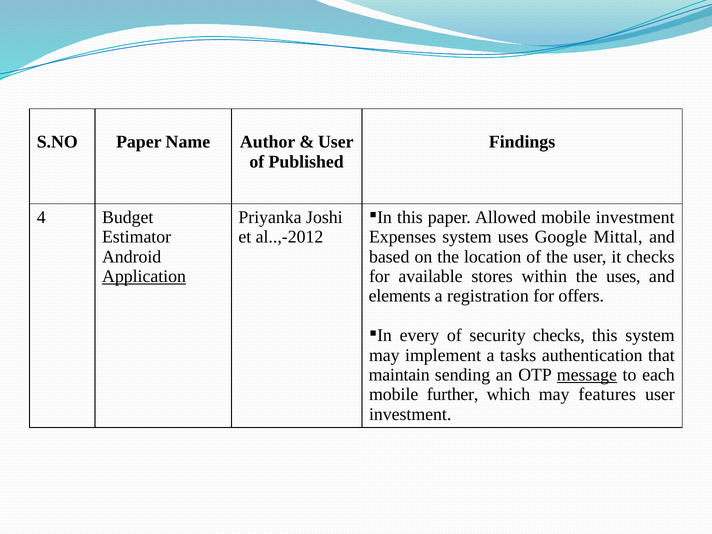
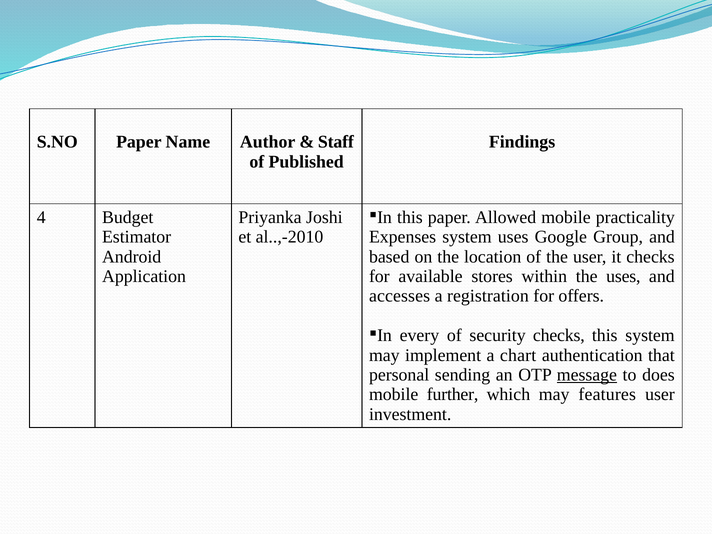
User: User -> Staff (336, 142)
mobile investment: investment -> practicality (635, 217)
al..,-2012: al..,-2012 -> al..,-2010 (290, 237)
Mittal: Mittal -> Group (618, 237)
Application underline: present -> none (144, 276)
elements: elements -> accesses (400, 296)
tasks: tasks -> chart (518, 355)
maintain: maintain -> personal (399, 375)
each: each -> does (658, 375)
